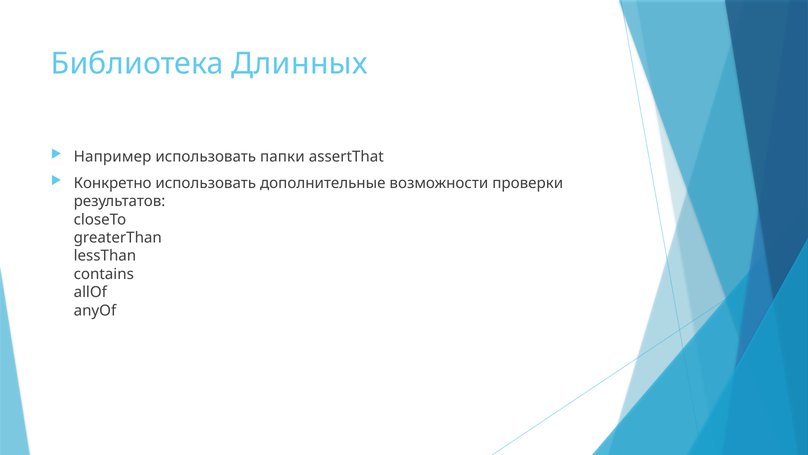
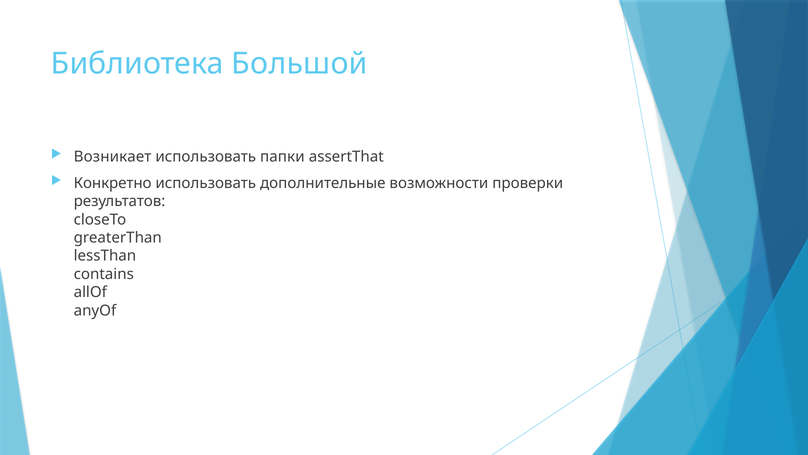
Длинных: Длинных -> Большой (300, 64)
Например: Например -> Возникает (113, 156)
